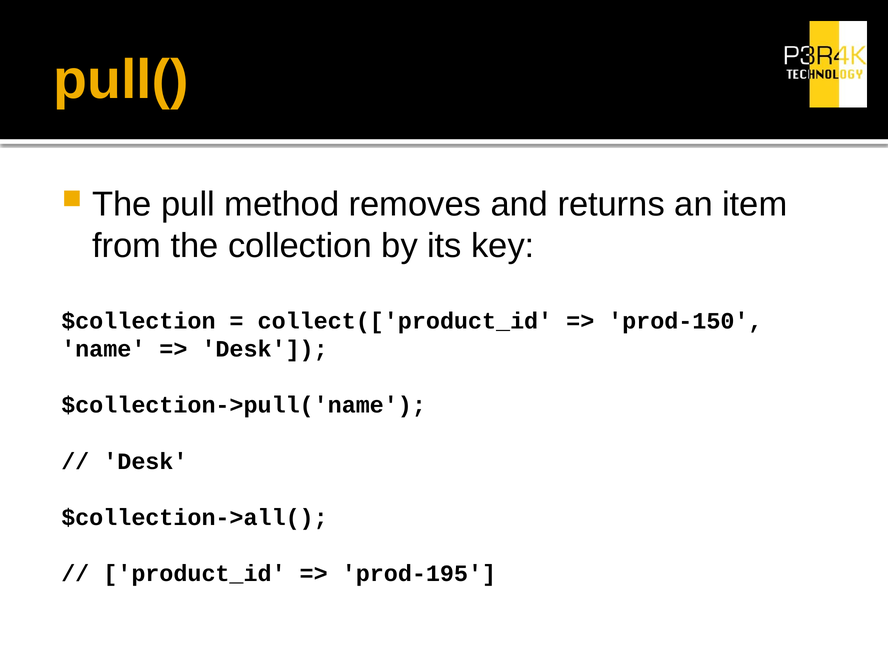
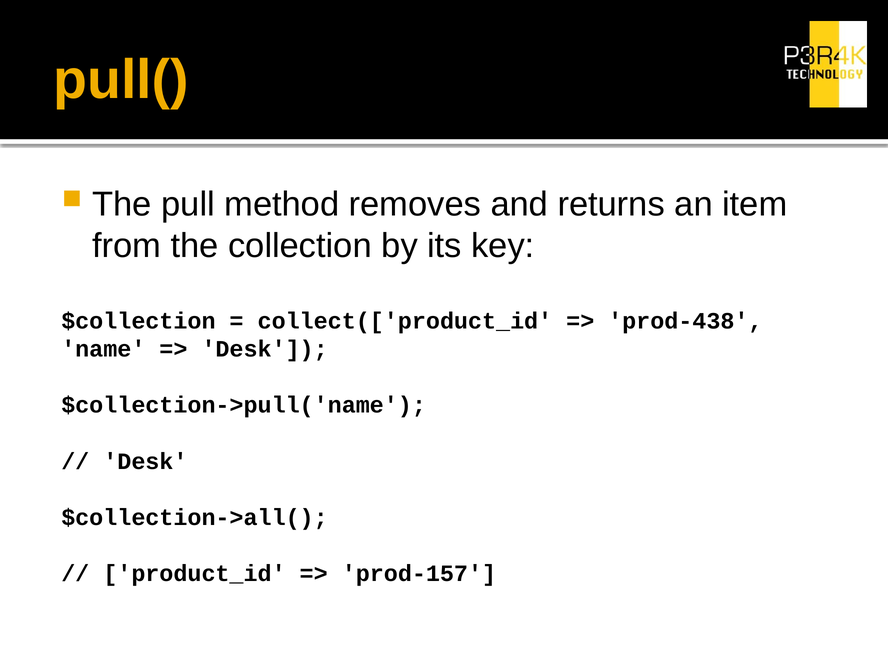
prod-150: prod-150 -> prod-438 (685, 321)
prod-195: prod-195 -> prod-157 (419, 574)
